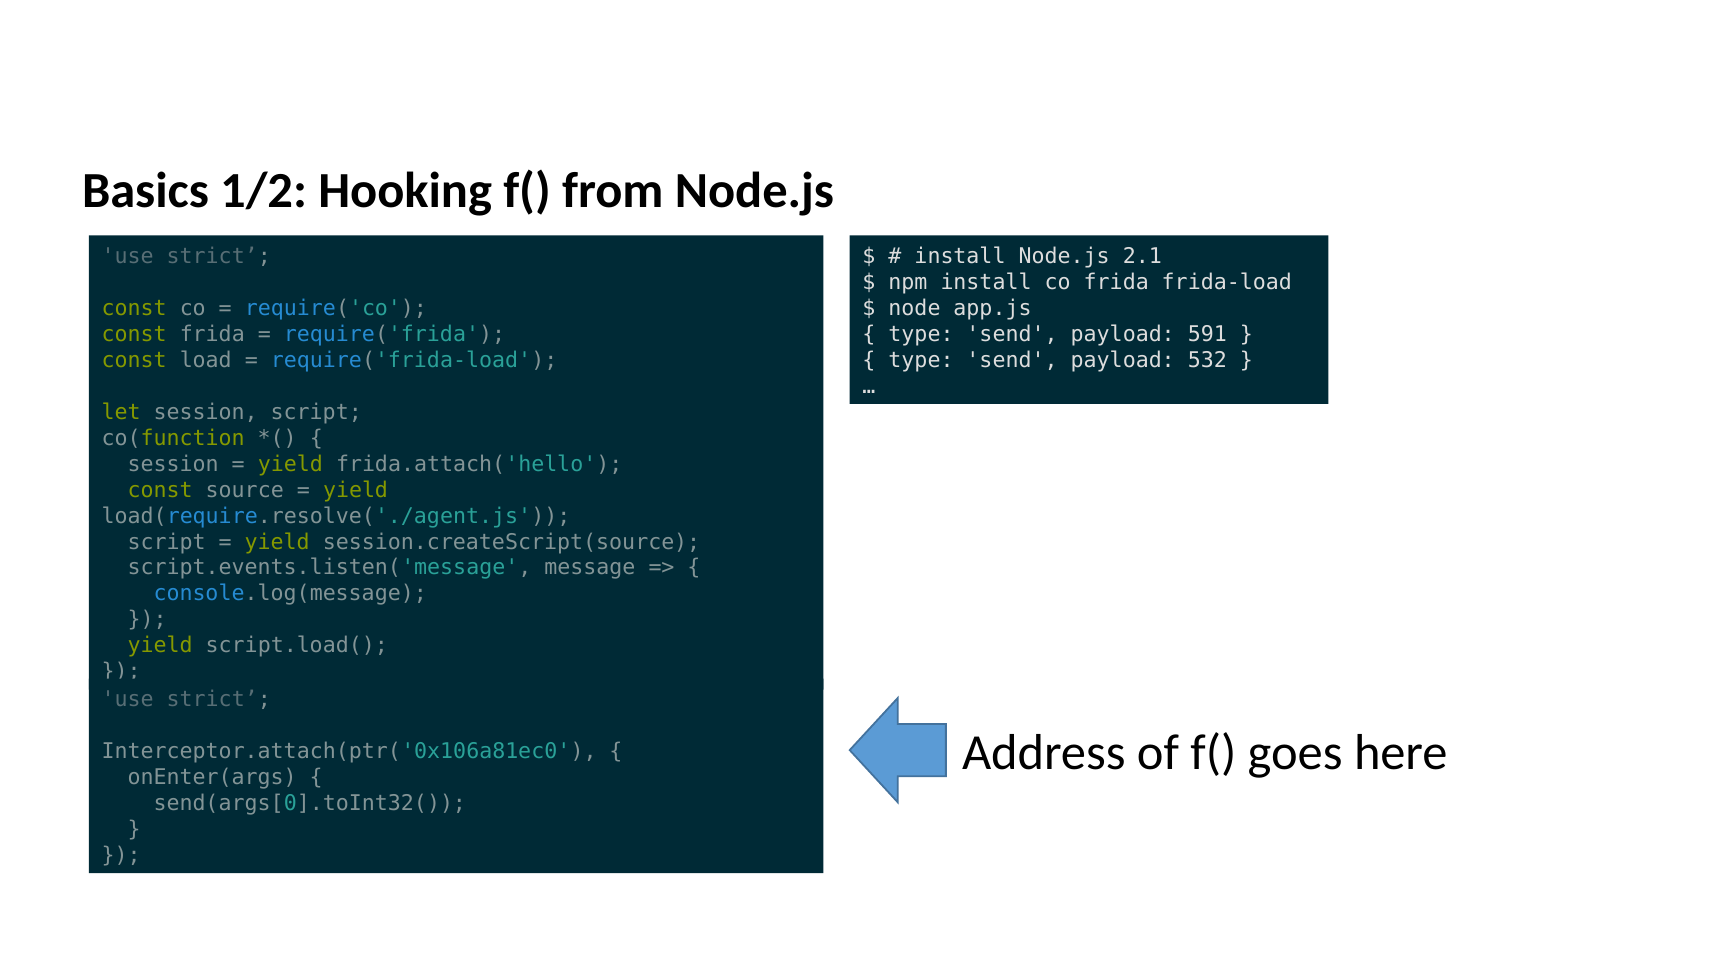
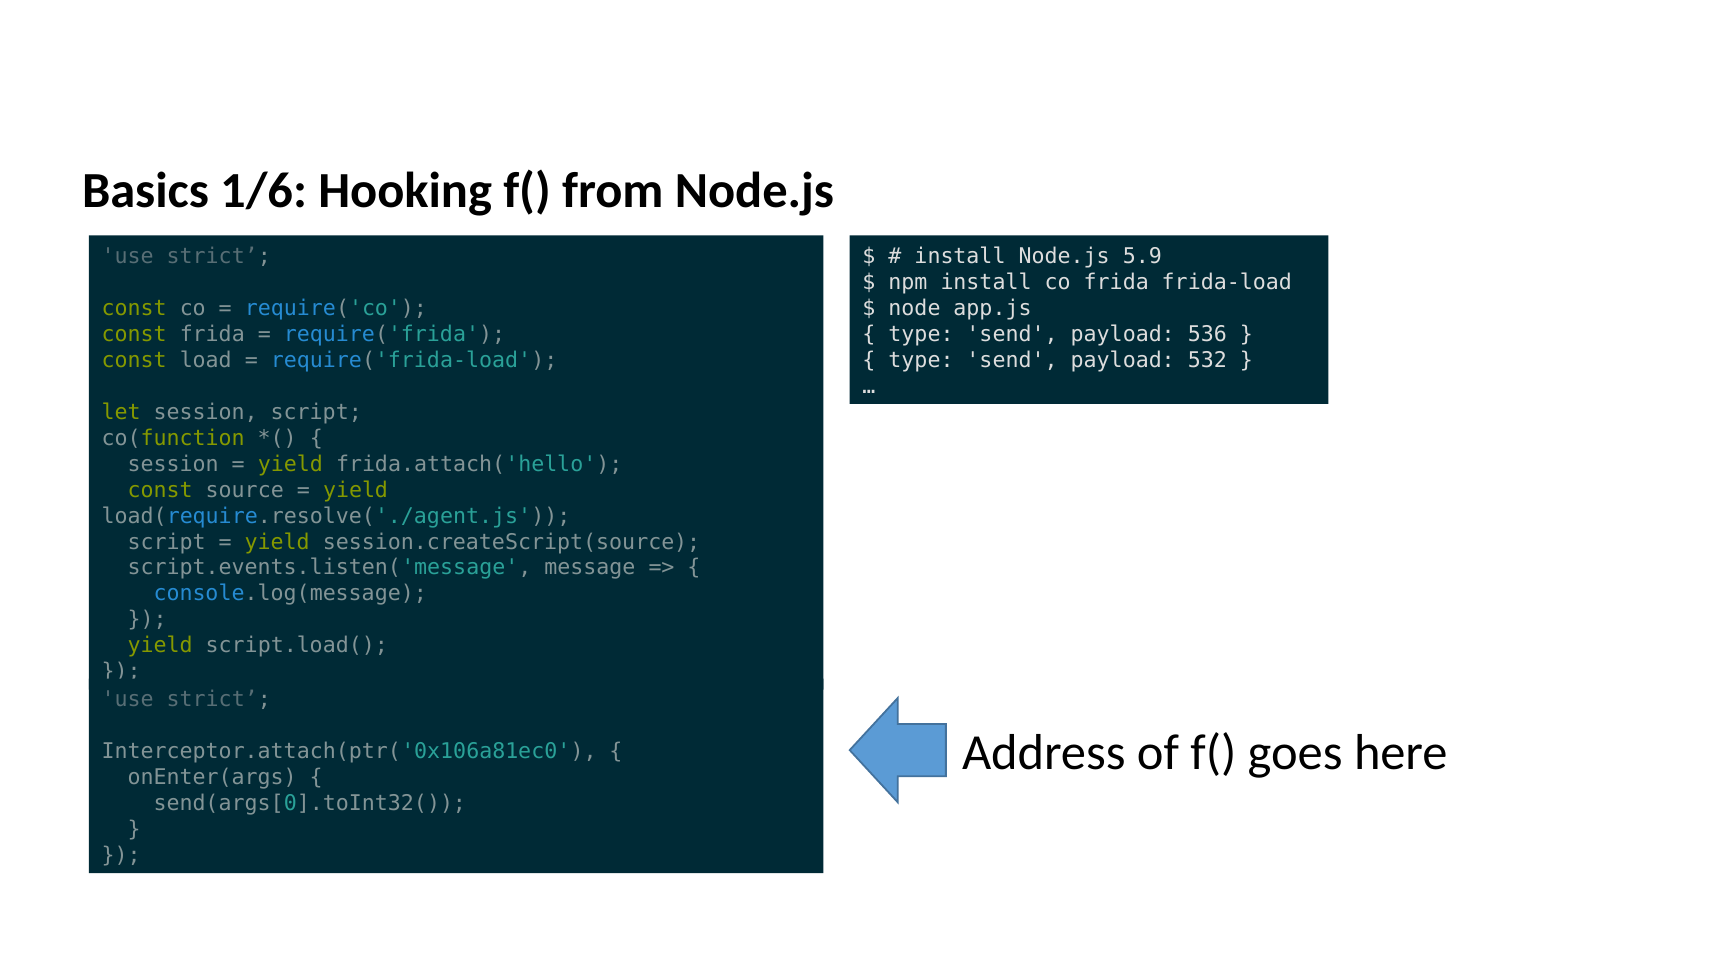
1/2: 1/2 -> 1/6 (264, 191)
2.1: 2.1 -> 5.9 (1142, 256)
591: 591 -> 536 (1207, 334)
